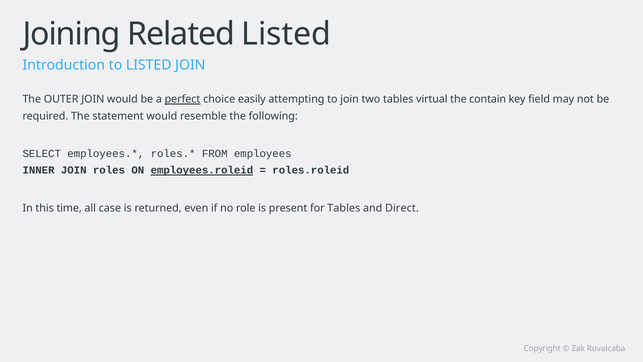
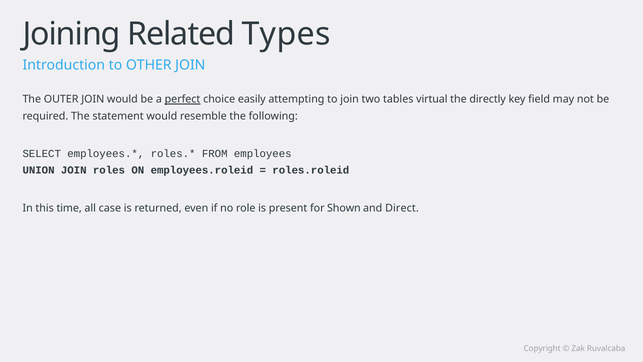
Related Listed: Listed -> Types (286, 34)
to LISTED: LISTED -> OTHER (149, 65)
contain: contain -> directly (488, 99)
INNER: INNER -> UNION (39, 170)
employees.roleid underline: present -> none (202, 170)
for Tables: Tables -> Shown (344, 208)
